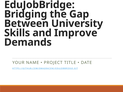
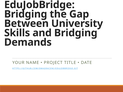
and Improve: Improve -> Bridging (76, 33)
